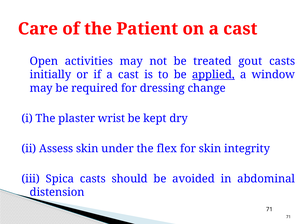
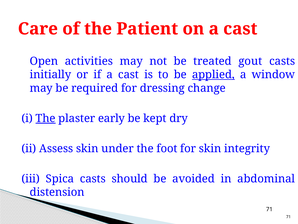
The underline: none -> present (46, 118)
wrist: wrist -> early (111, 118)
flex: flex -> foot (167, 148)
